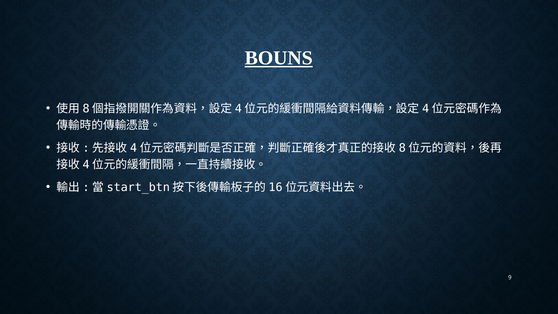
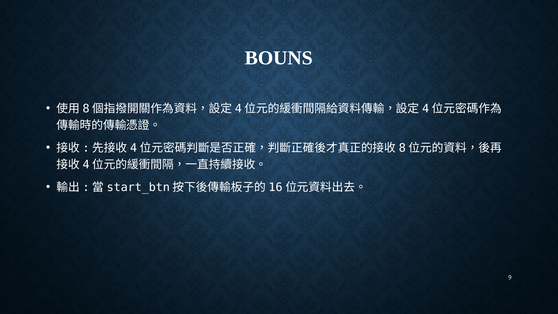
BOUNS underline: present -> none (279, 58)
